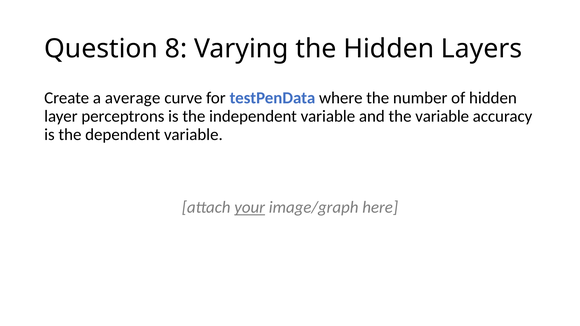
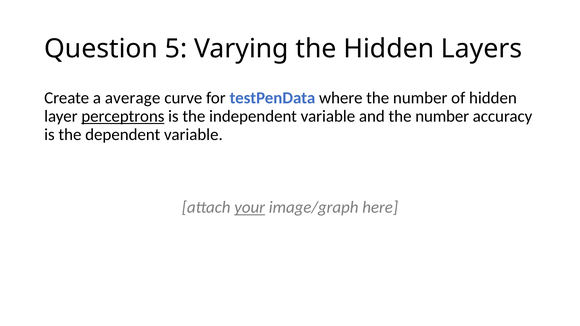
8: 8 -> 5 (176, 49)
perceptrons underline: none -> present (123, 116)
and the variable: variable -> number (442, 116)
